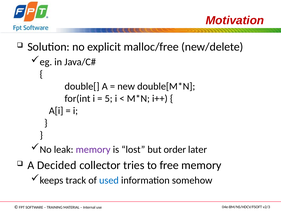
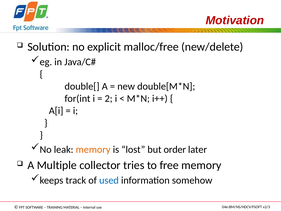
5: 5 -> 2 (109, 98)
memory colour: purple -> orange (93, 149)
Decided: Decided -> Multiple (57, 165)
